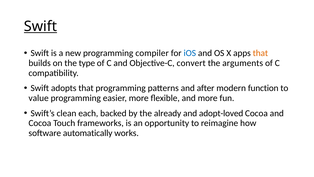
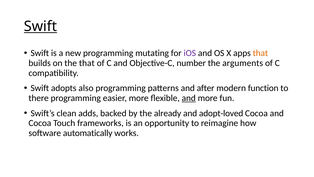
compiler: compiler -> mutating (152, 53)
iOS colour: blue -> purple (190, 53)
the type: type -> that (87, 63)
convert: convert -> number (191, 63)
adopts that: that -> also (86, 88)
value: value -> there (39, 98)
and underline: none -> present (189, 98)
each: each -> adds (88, 113)
